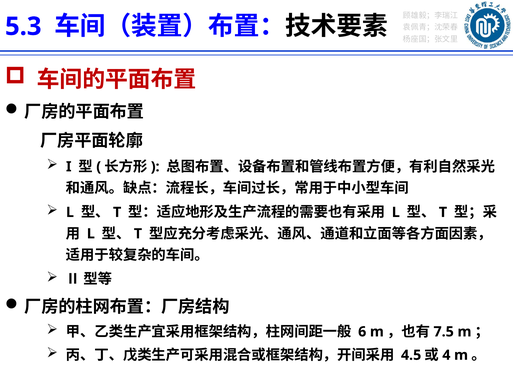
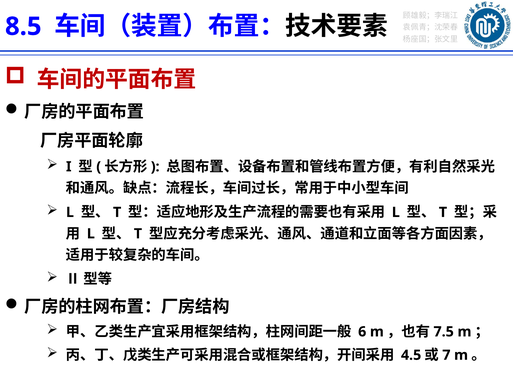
5.3: 5.3 -> 8.5 (23, 26)
4: 4 -> 7 (446, 355)
